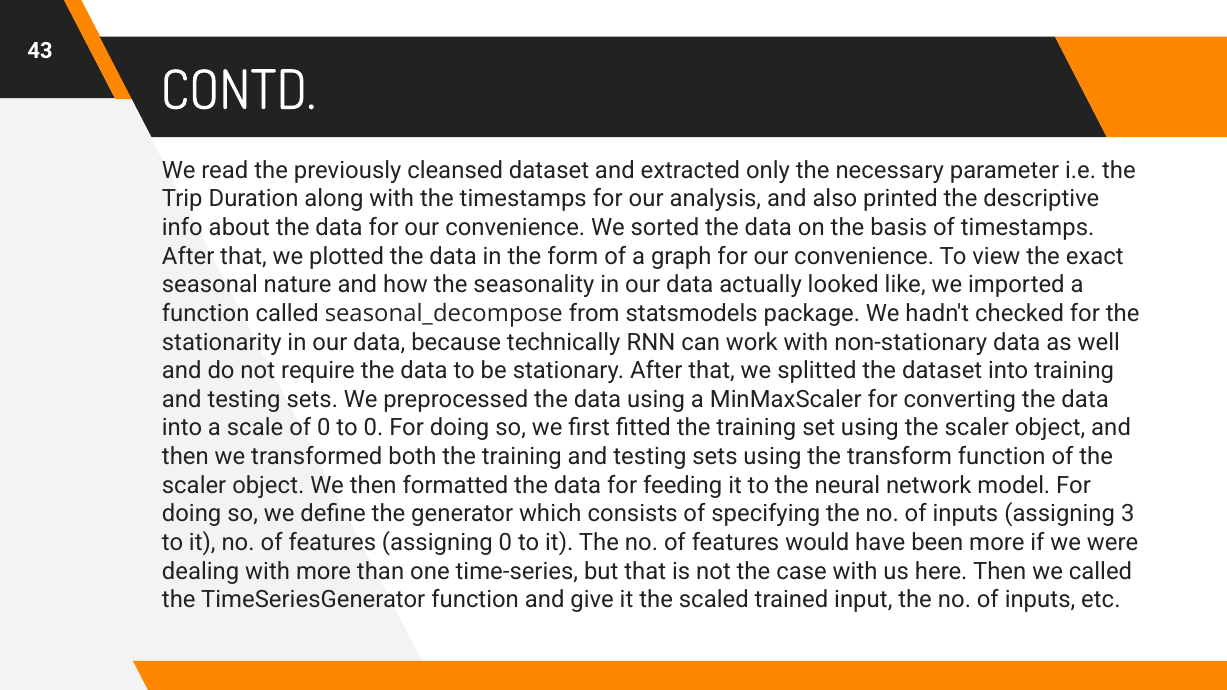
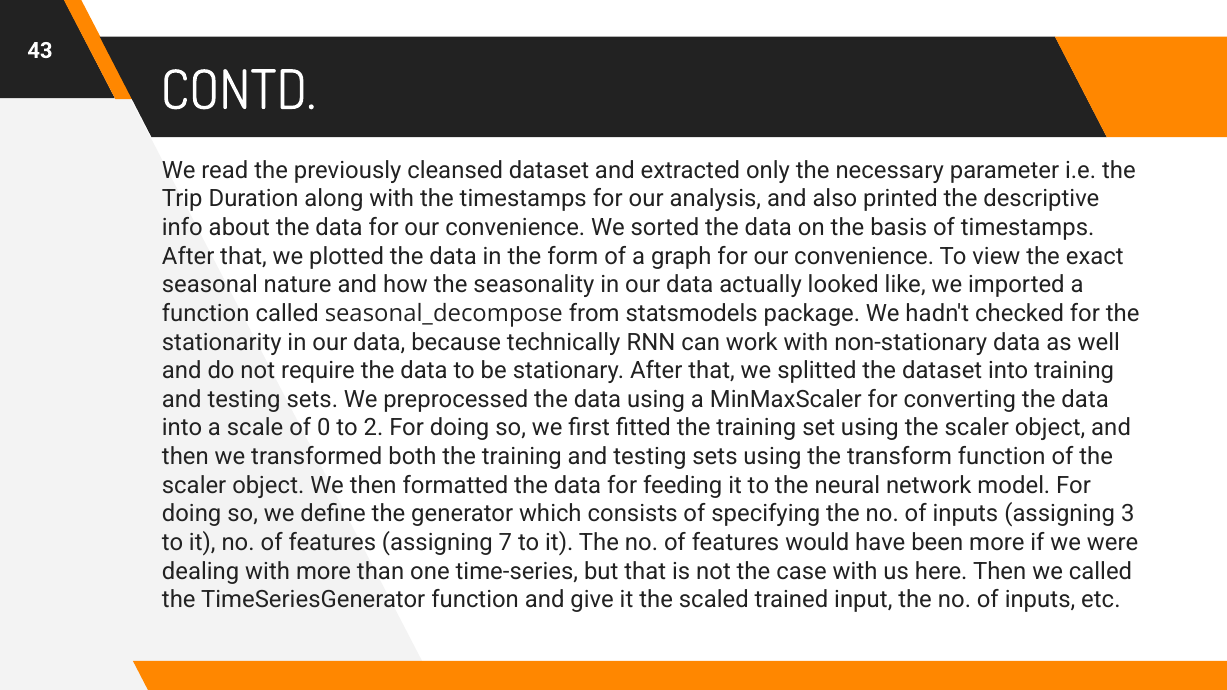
to 0: 0 -> 2 (373, 428)
assigning 0: 0 -> 7 (505, 543)
